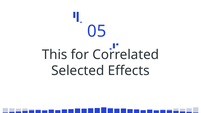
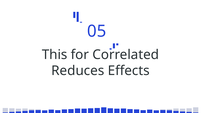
Selected: Selected -> Reduces (78, 71)
